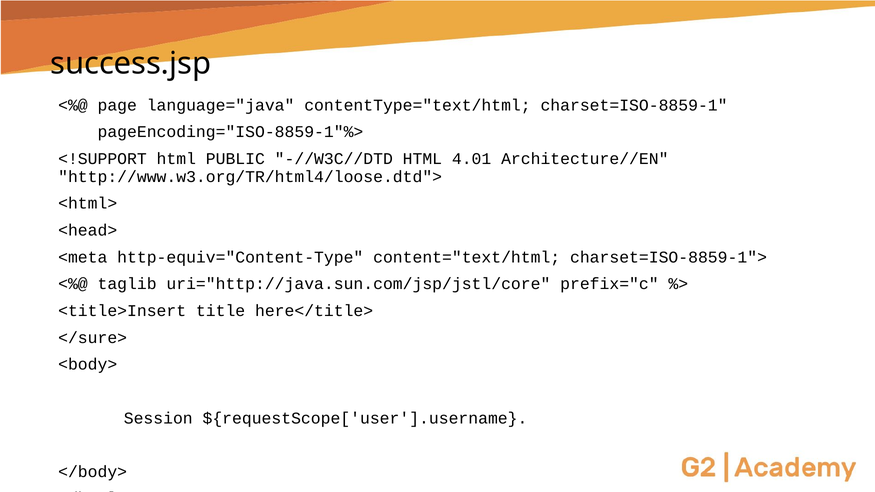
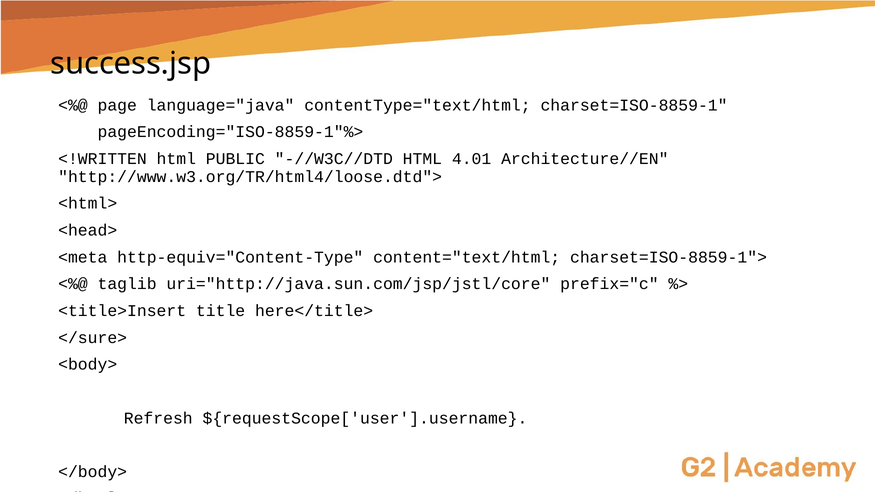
<!SUPPORT: <!SUPPORT -> <!WRITTEN (102, 159)
Session: Session -> Refresh (158, 418)
